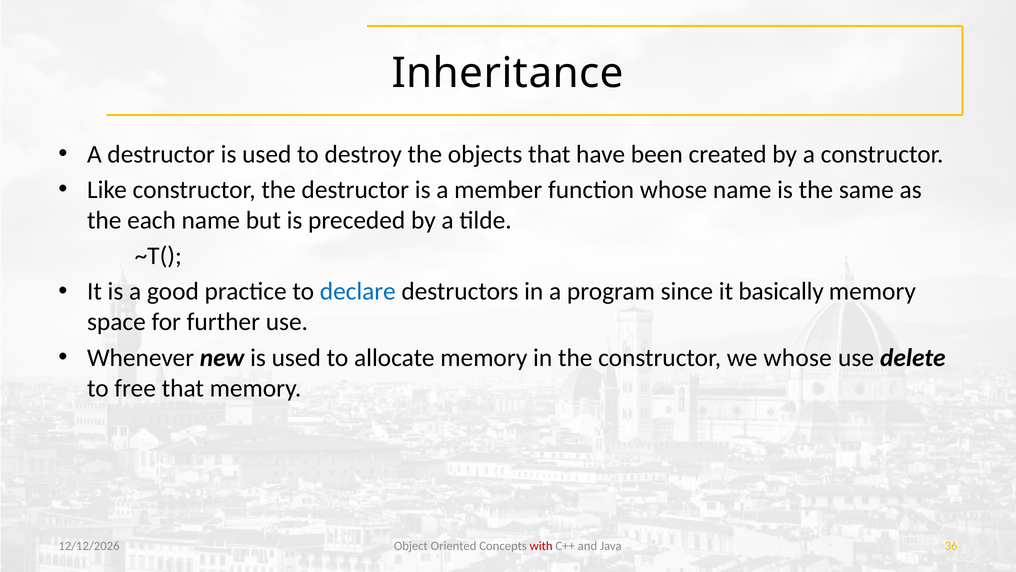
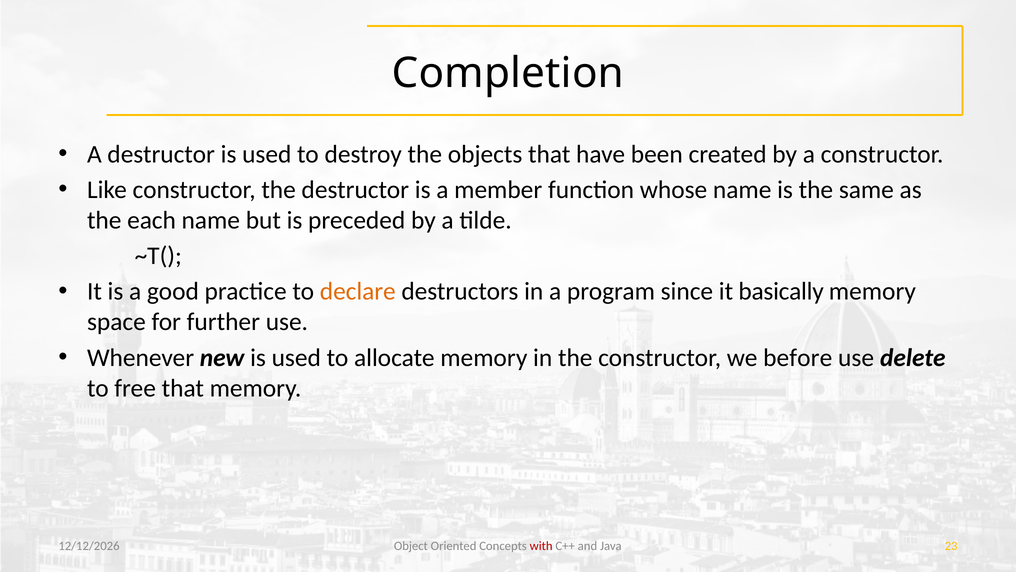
Inheritance: Inheritance -> Completion (508, 73)
declare colour: blue -> orange (358, 291)
we whose: whose -> before (798, 357)
36: 36 -> 23 (951, 546)
